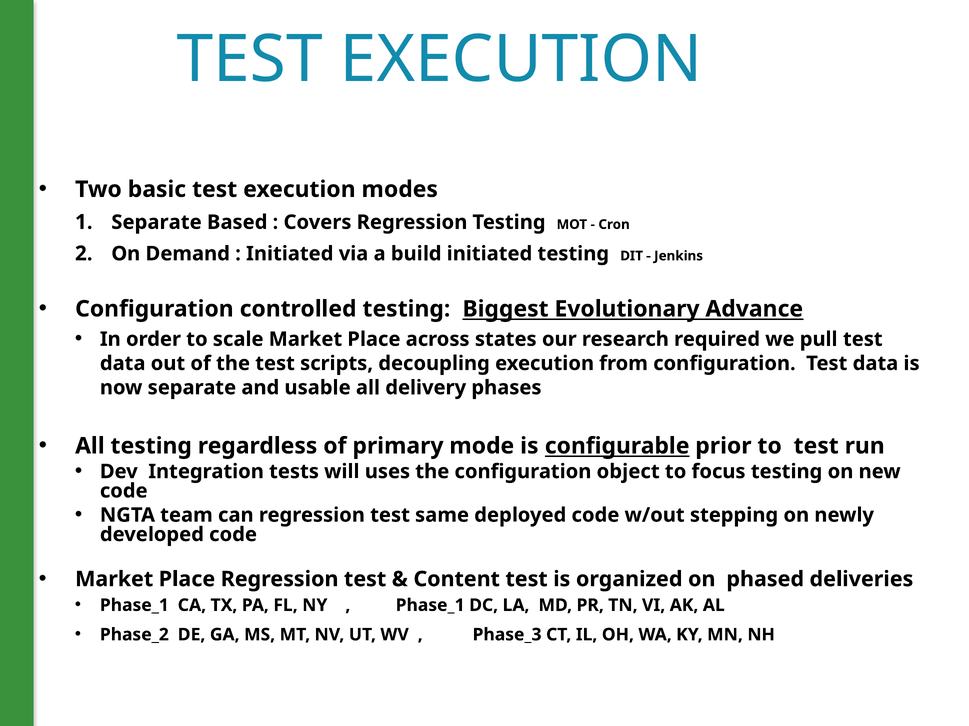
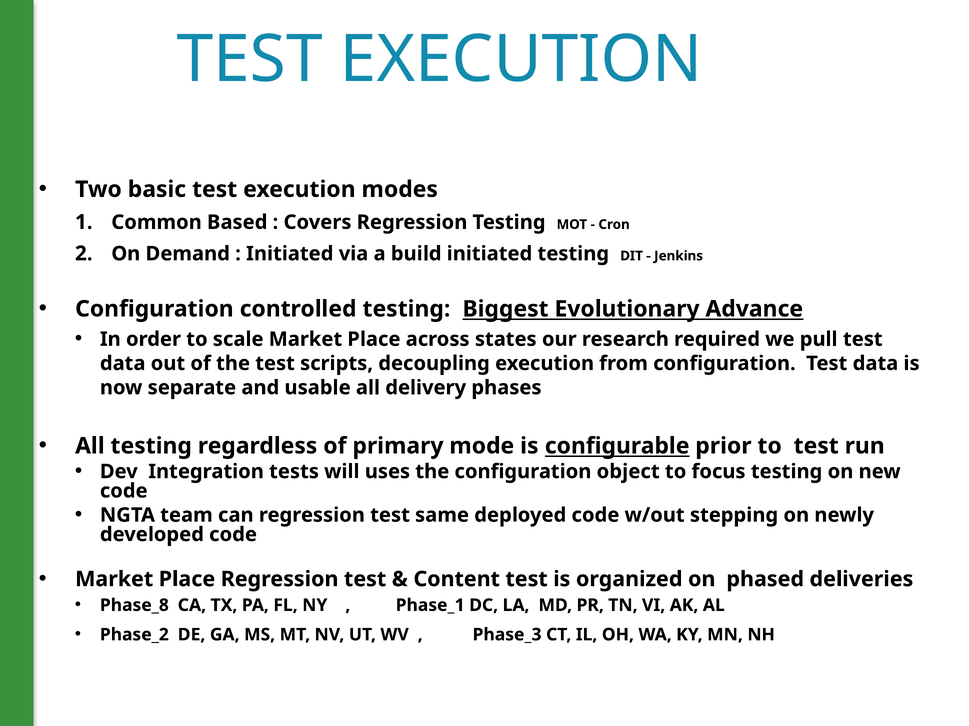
Separate: Separate -> Common (157, 222)
Phase_1: Phase_1 -> Phase_8 (134, 606)
